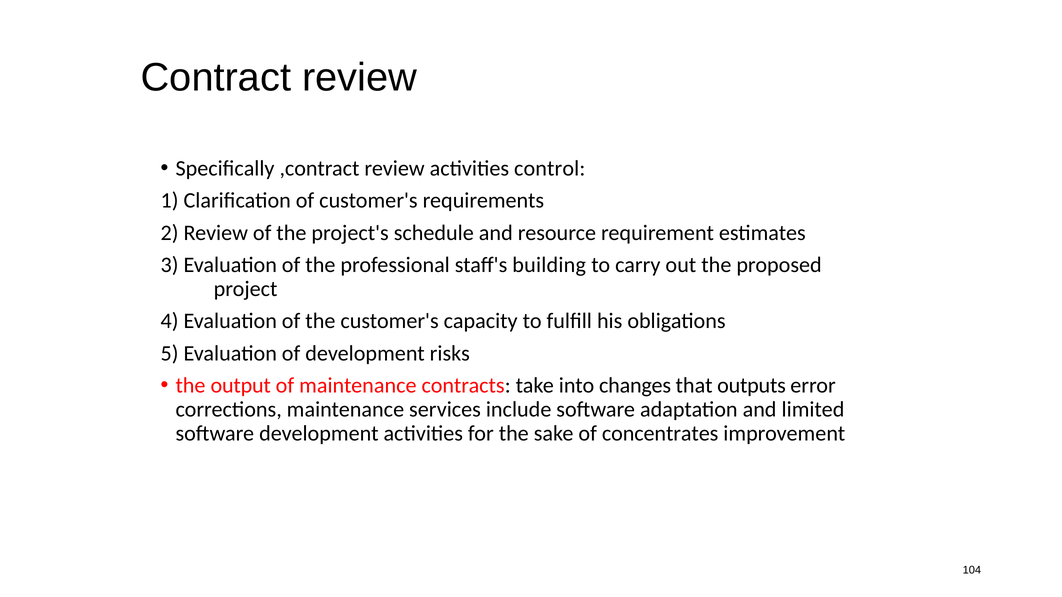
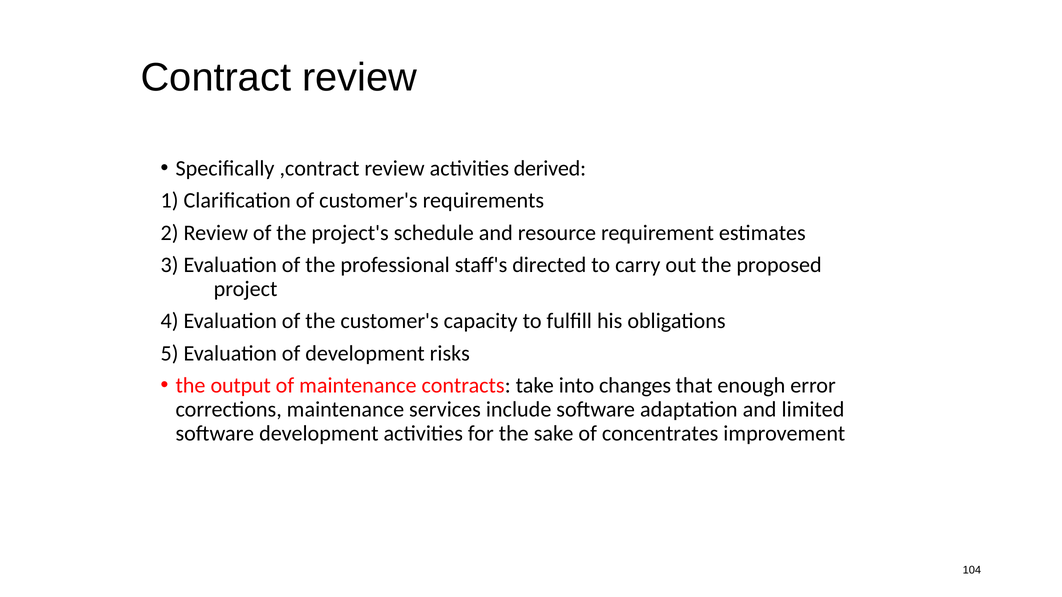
control: control -> derived (550, 168)
building: building -> directed (549, 265)
outputs: outputs -> enough (751, 386)
